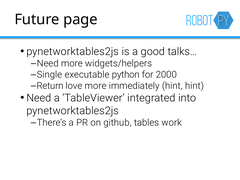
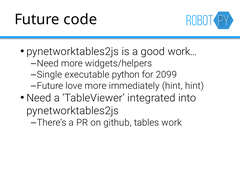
page: page -> code (80, 19)
talks…: talks… -> work… (182, 52)
2000: 2000 -> 2099 (166, 75)
Return: Return -> Future (50, 86)
